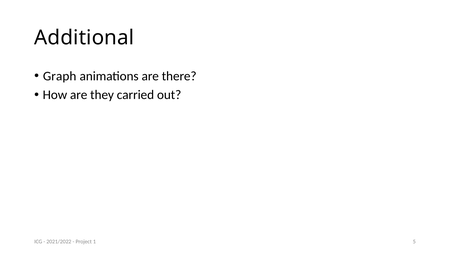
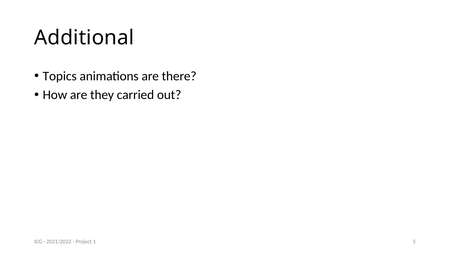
Graph: Graph -> Topics (60, 76)
